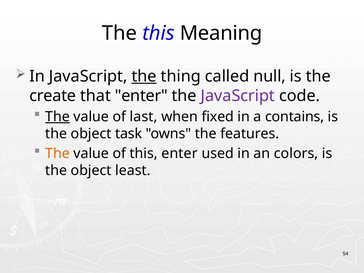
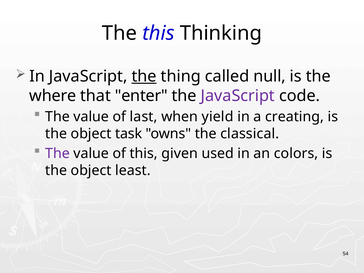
Meaning: Meaning -> Thinking (221, 33)
create: create -> where (53, 96)
The underline: present -> none (58, 117)
fixed: fixed -> yield (218, 117)
contains: contains -> creating (295, 117)
features: features -> classical (250, 134)
The colour: orange -> purple (58, 154)
this enter: enter -> given (180, 154)
